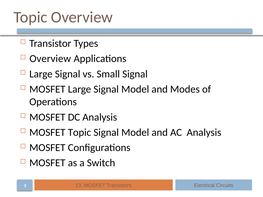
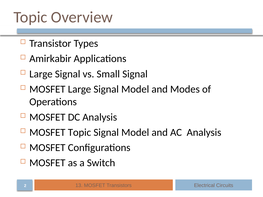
Overview: Overview -> Amirkabir (50, 59)
